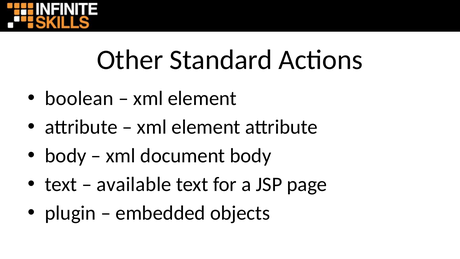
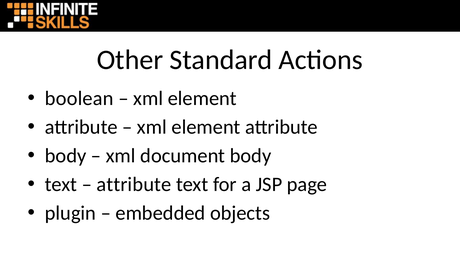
available: available -> attribute (134, 184)
